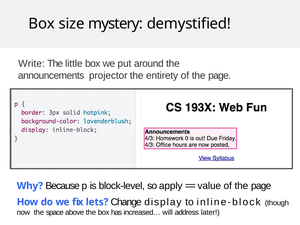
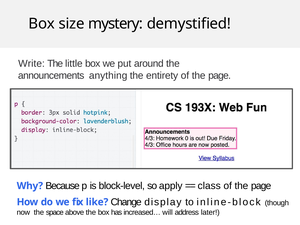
projector: projector -> anything (108, 76)
value: value -> class (209, 186)
lets: lets -> like (97, 202)
